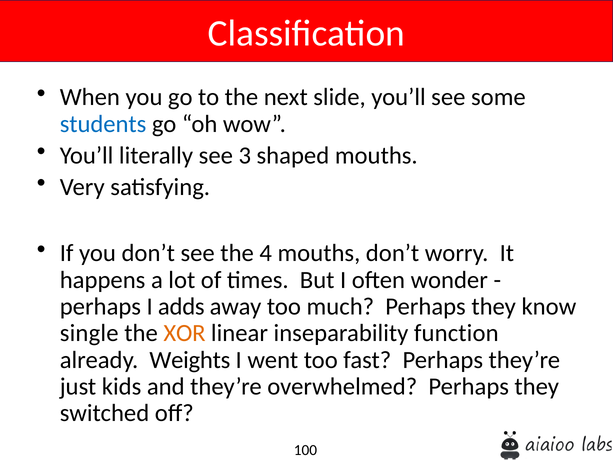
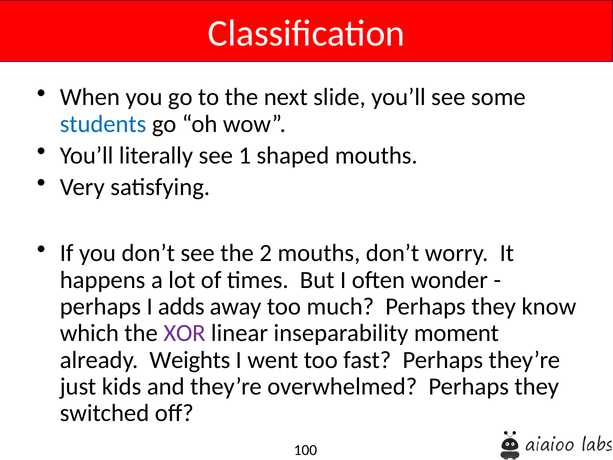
3: 3 -> 1 (245, 155)
4: 4 -> 2 (266, 253)
single: single -> which (89, 333)
XOR colour: orange -> purple (185, 333)
function: function -> moment (456, 333)
